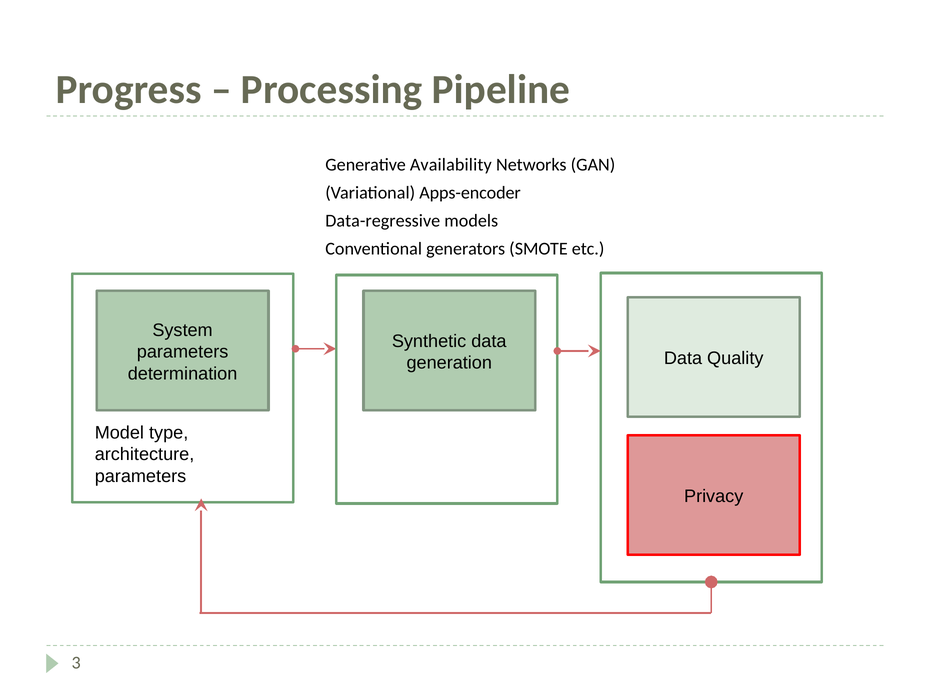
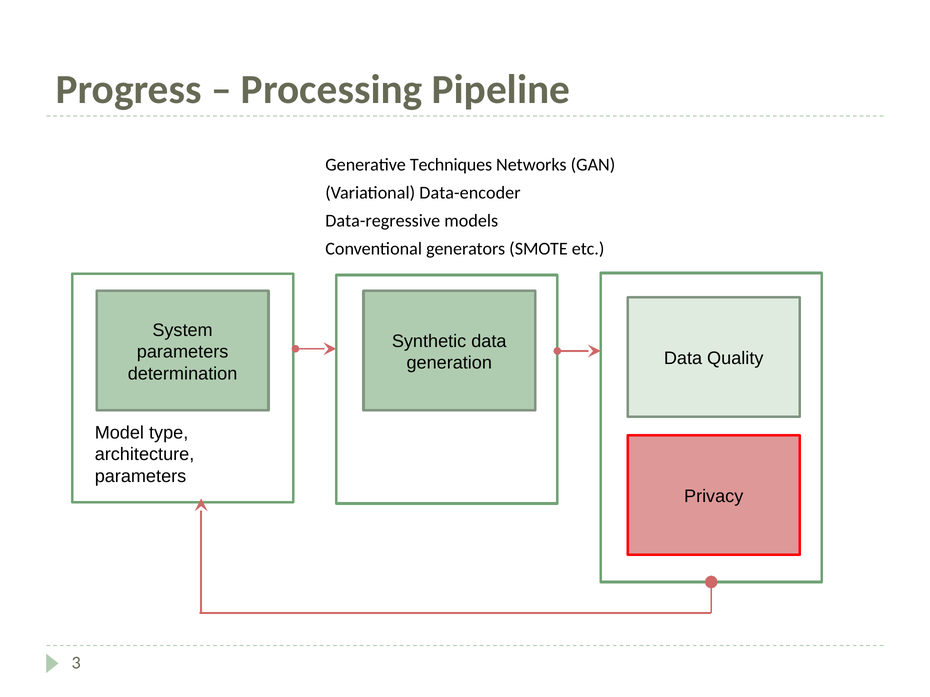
Availability: Availability -> Techniques (451, 165)
Apps-encoder: Apps-encoder -> Data-encoder (470, 193)
